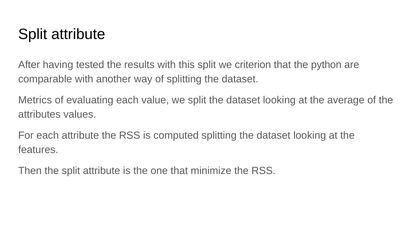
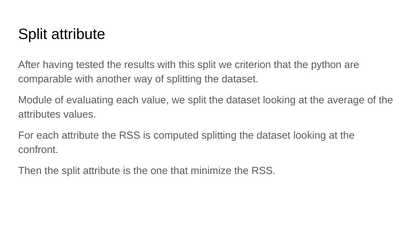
Metrics: Metrics -> Module (35, 100)
features: features -> confront (38, 150)
